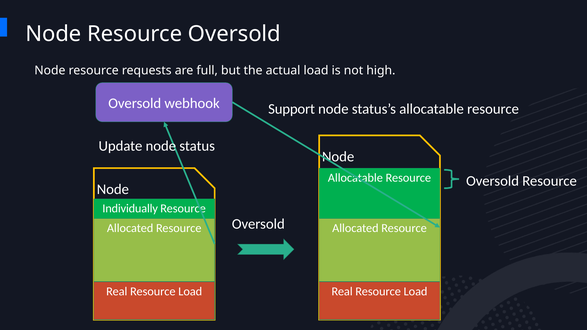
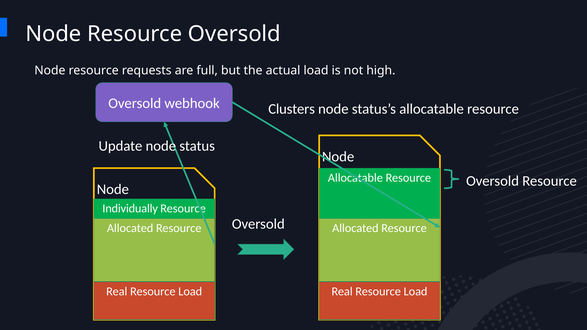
Support: Support -> Clusters (292, 109)
